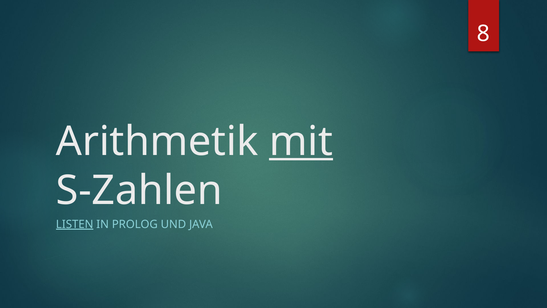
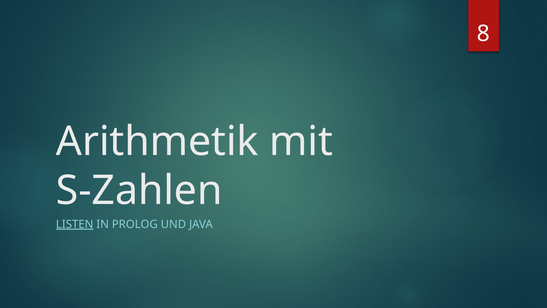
mit underline: present -> none (301, 141)
